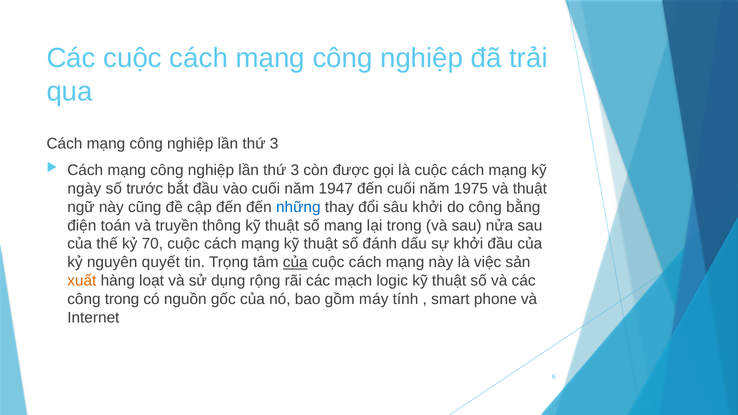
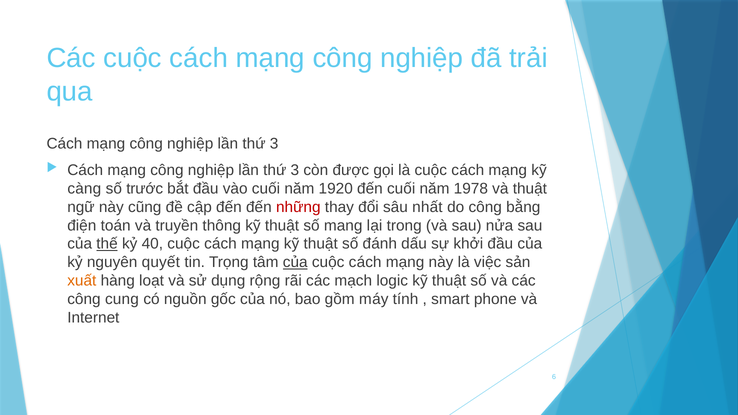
ngày: ngày -> càng (84, 189)
1947: 1947 -> 1920 (336, 189)
1975: 1975 -> 1978 (471, 189)
những colour: blue -> red (298, 207)
sâu khởi: khởi -> nhất (427, 207)
thế underline: none -> present (107, 244)
70: 70 -> 40 (152, 244)
công trong: trong -> cung (122, 299)
